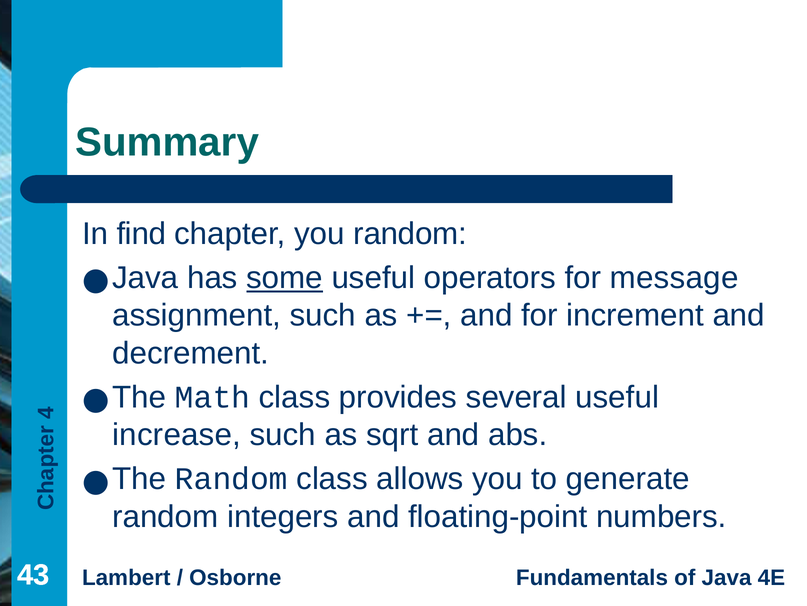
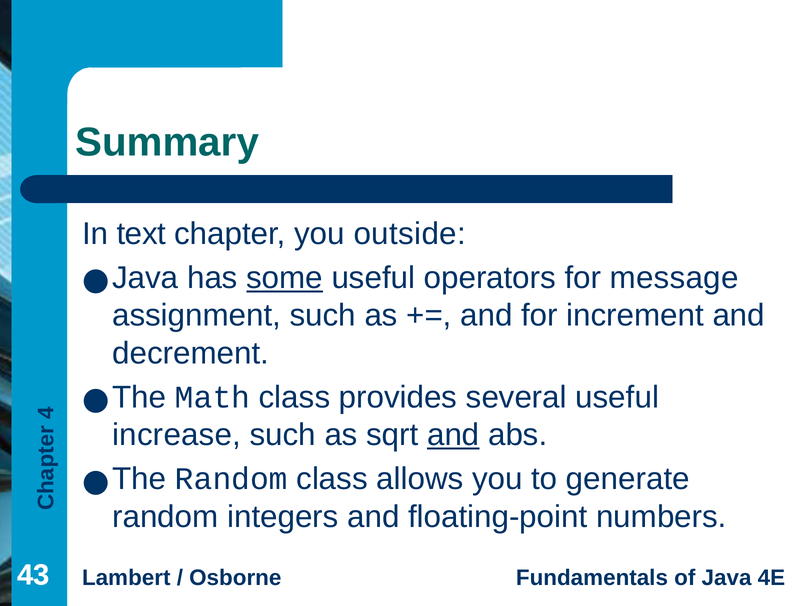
find: find -> text (141, 234)
you random: random -> outside (410, 234)
and underline: none -> present (453, 435)
